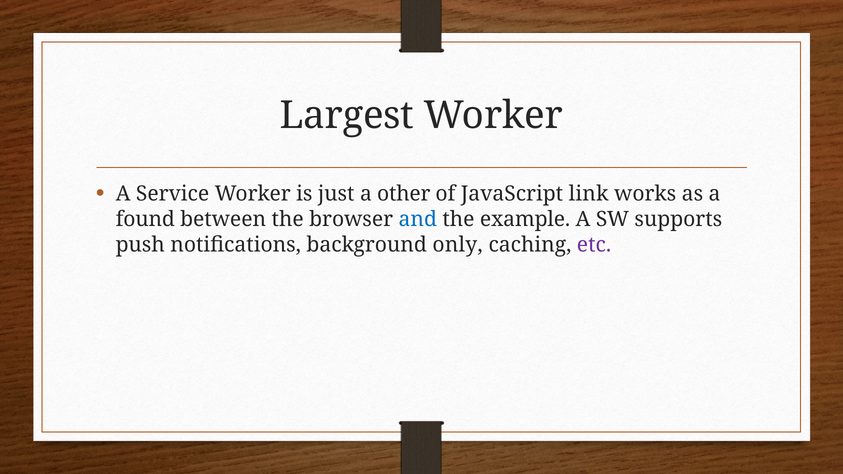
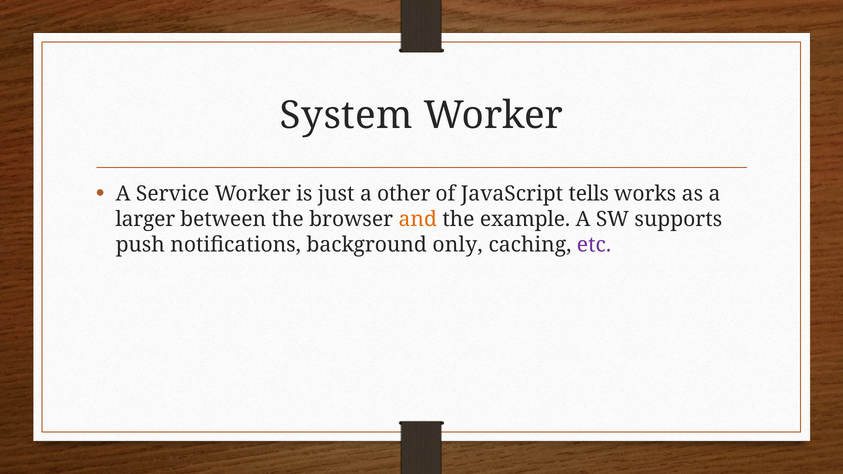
Largest: Largest -> System (346, 116)
link: link -> tells (589, 194)
found: found -> larger (145, 219)
and colour: blue -> orange (418, 219)
